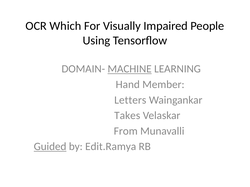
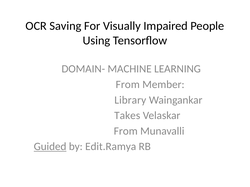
Which: Which -> Saving (65, 26)
MACHINE underline: present -> none (130, 69)
Hand: Hand -> From (128, 85)
Letters: Letters -> Library (130, 100)
